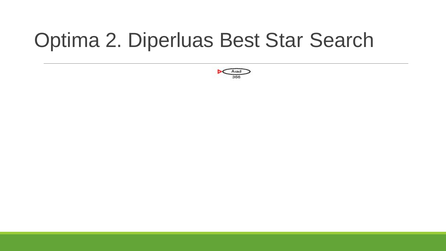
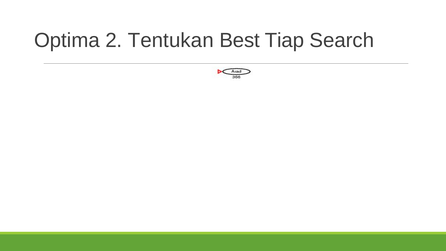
Diperluas: Diperluas -> Tentukan (171, 40)
Star: Star -> Tiap (285, 40)
